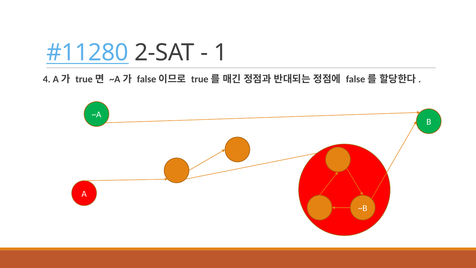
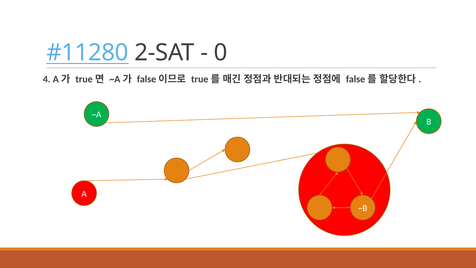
1: 1 -> 0 (221, 53)
